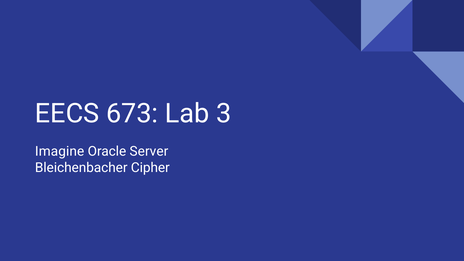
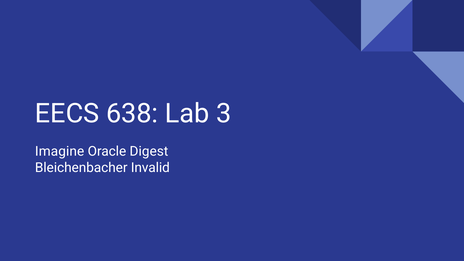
673: 673 -> 638 (132, 114)
Server: Server -> Digest (149, 152)
Cipher: Cipher -> Invalid (150, 168)
